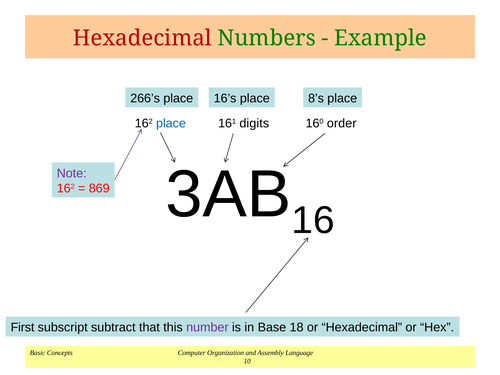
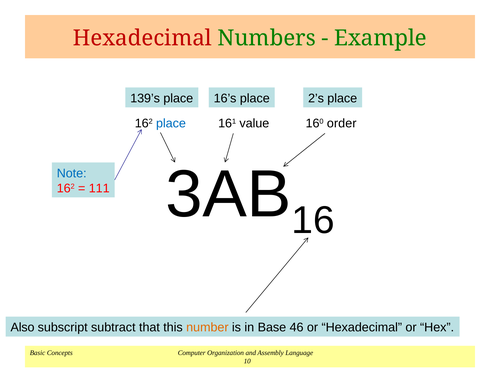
266’s: 266’s -> 139’s (145, 98)
8’s: 8’s -> 2’s (316, 98)
digits: digits -> value (254, 123)
Note colour: purple -> blue (72, 173)
869: 869 -> 111 (99, 188)
First: First -> Also (23, 327)
number colour: purple -> orange (207, 327)
18: 18 -> 46 (297, 327)
